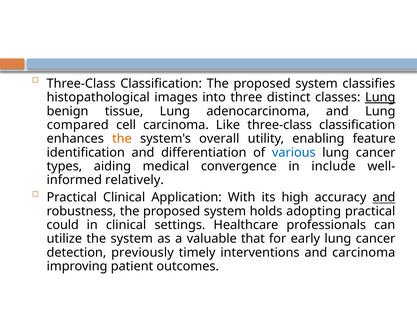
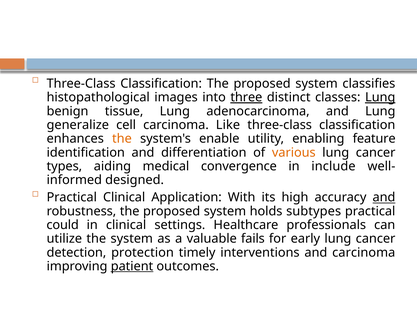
three underline: none -> present (246, 97)
compared: compared -> generalize (78, 125)
overall: overall -> enable (219, 139)
various colour: blue -> orange (294, 152)
relatively: relatively -> designed (135, 180)
adopting: adopting -> subtypes (314, 211)
that: that -> fails (253, 239)
previously: previously -> protection (143, 252)
patient underline: none -> present (132, 266)
